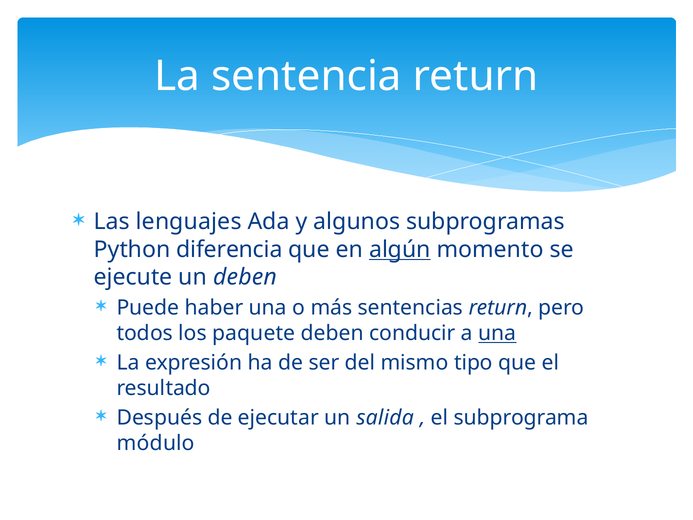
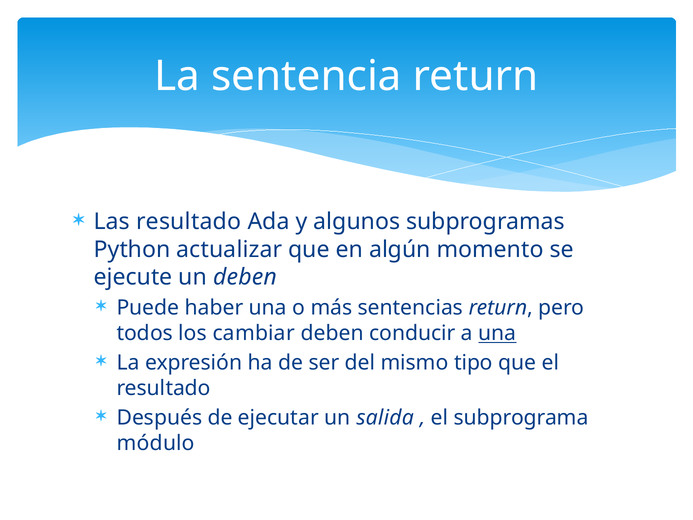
Las lenguajes: lenguajes -> resultado (189, 222)
diferencia: diferencia -> actualizar (229, 249)
algún underline: present -> none (400, 249)
paquete: paquete -> cambiar (254, 333)
